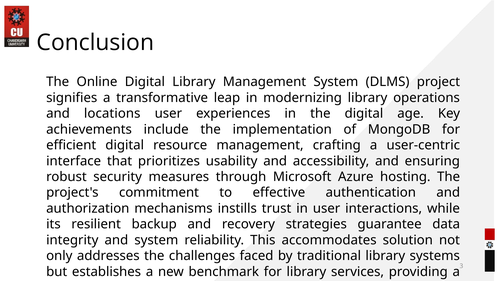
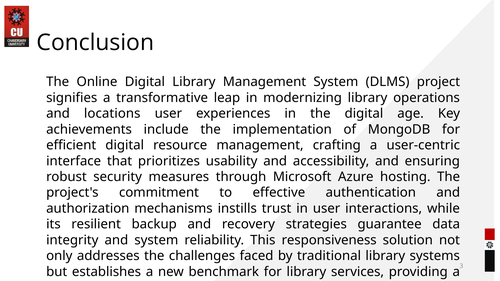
accommodates: accommodates -> responsiveness (329, 240)
